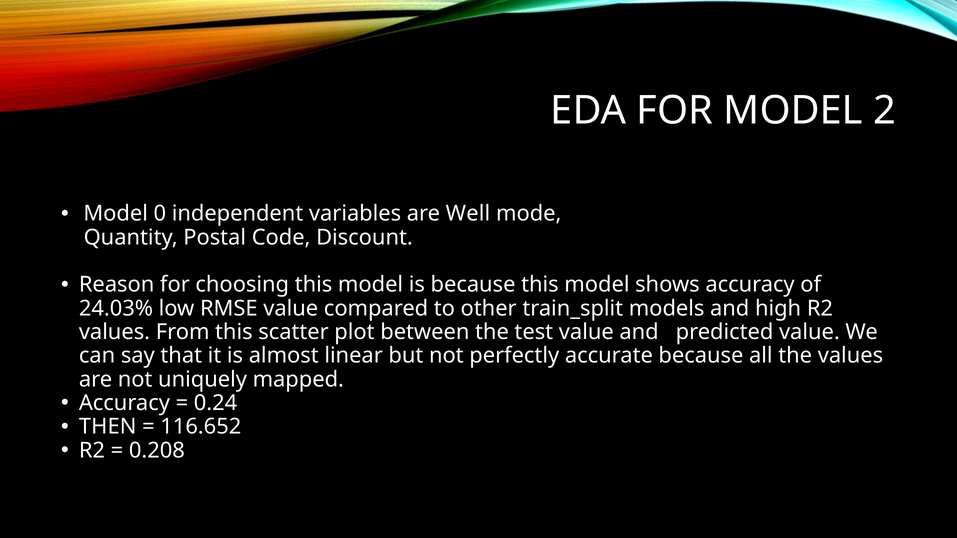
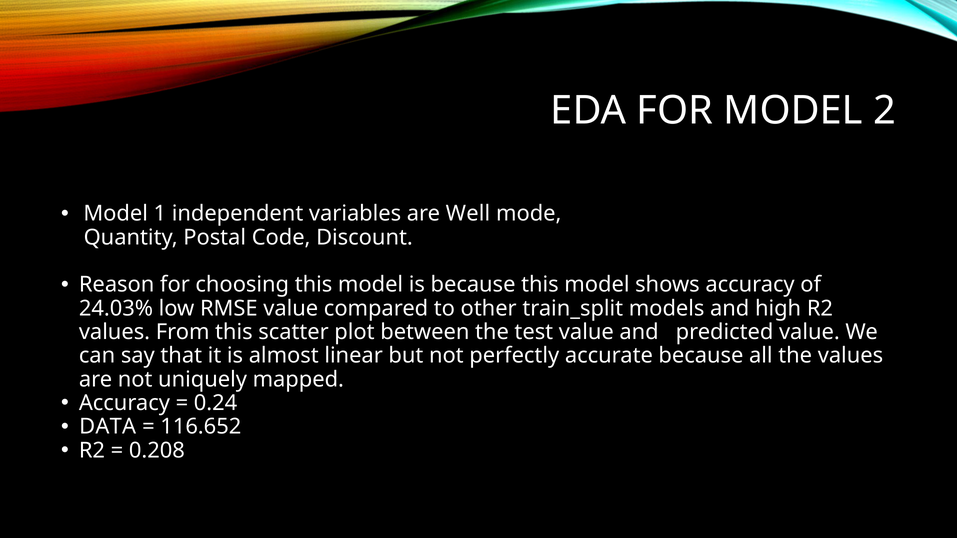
0: 0 -> 1 (160, 214)
THEN: THEN -> DATA (108, 427)
